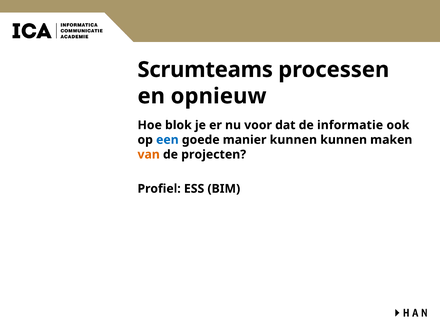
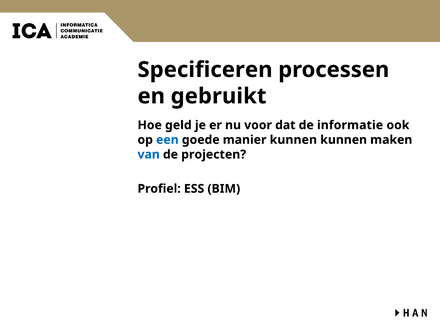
Scrumteams: Scrumteams -> Specificeren (205, 70)
opnieuw: opnieuw -> gebruikt (219, 96)
blok: blok -> geld (178, 125)
van colour: orange -> blue (149, 154)
